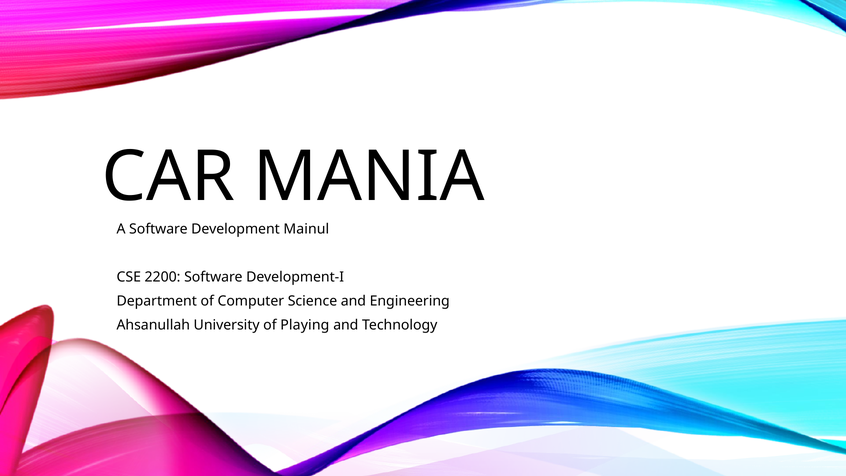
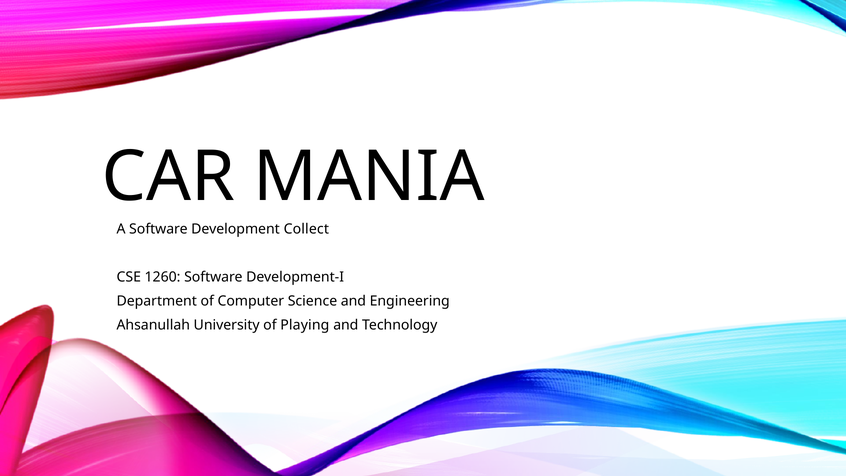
Mainul: Mainul -> Collect (306, 229)
2200: 2200 -> 1260 (163, 277)
